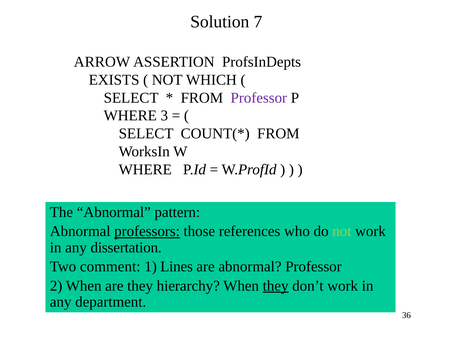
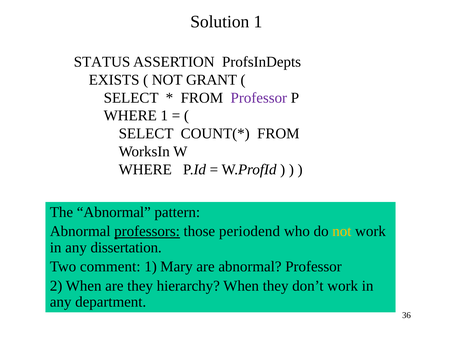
Solution 7: 7 -> 1 (258, 22)
ARROW: ARROW -> STATUS (102, 62)
WHICH: WHICH -> GRANT (212, 80)
WHERE 3: 3 -> 1 (164, 116)
references: references -> periodend (250, 231)
not colour: light green -> yellow (342, 231)
Lines: Lines -> Mary (176, 266)
they underline: present -> none (276, 286)
